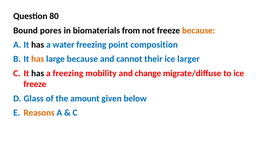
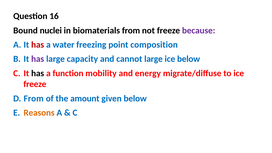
80: 80 -> 16 (54, 16)
pores: pores -> nuclei (51, 30)
because colour: orange -> purple (199, 30)
has colour: black -> red (38, 45)
has colour: orange -> purple (38, 59)
large because: because -> capacity (82, 59)
cannot their: their -> large (153, 59)
ice larger: larger -> below (189, 59)
a freezing: freezing -> function (68, 73)
change: change -> energy (148, 73)
Glass: Glass -> From (34, 98)
